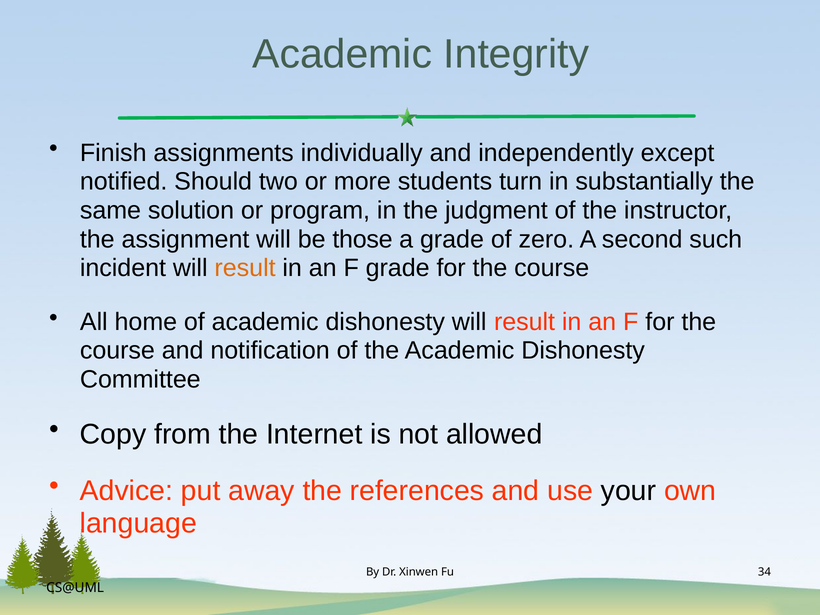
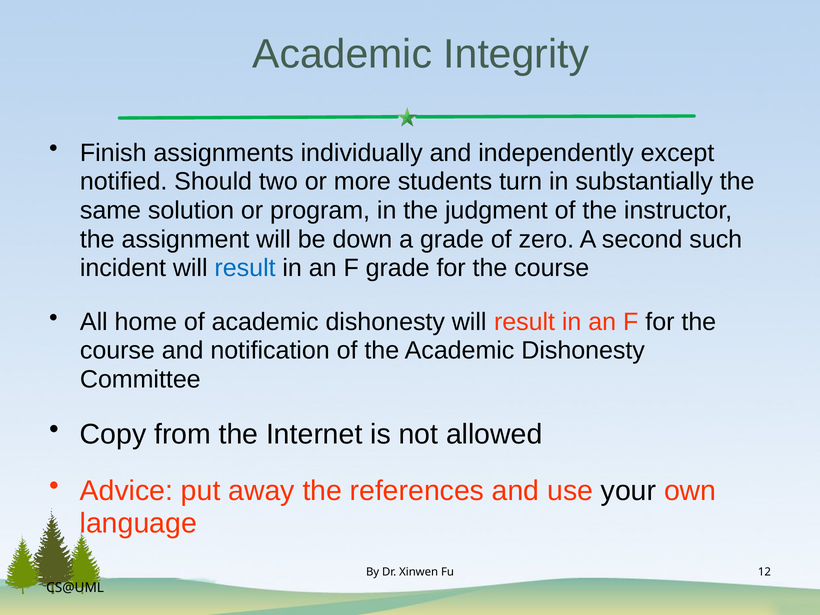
those: those -> down (362, 239)
result colour: orange -> blue (245, 268)
34: 34 -> 12 (764, 572)
